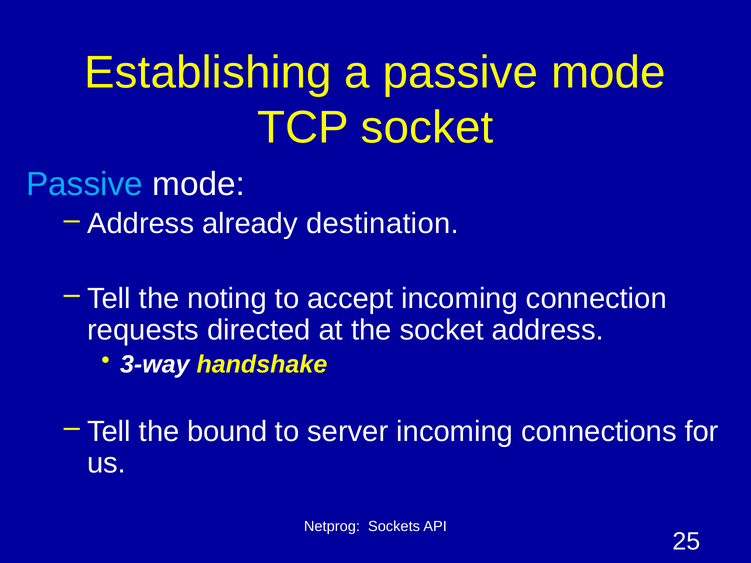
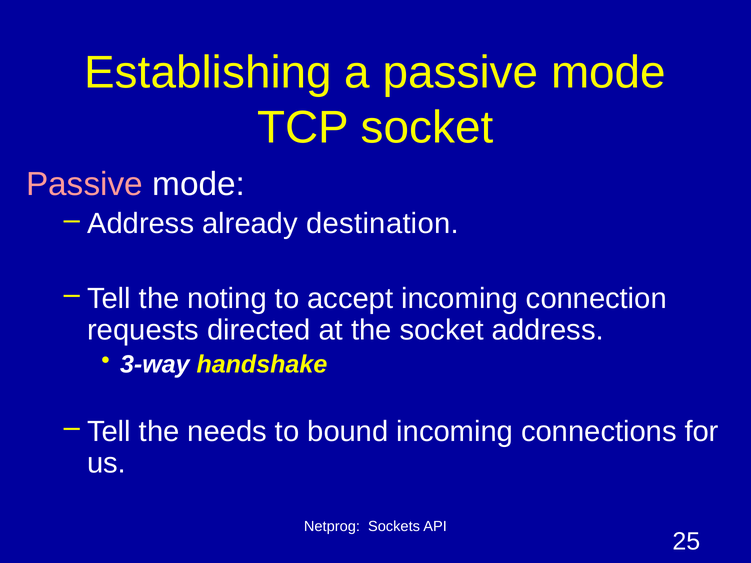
Passive colour: light blue -> pink (85, 184)
bound: bound -> needs (227, 432)
server: server -> bound (348, 432)
